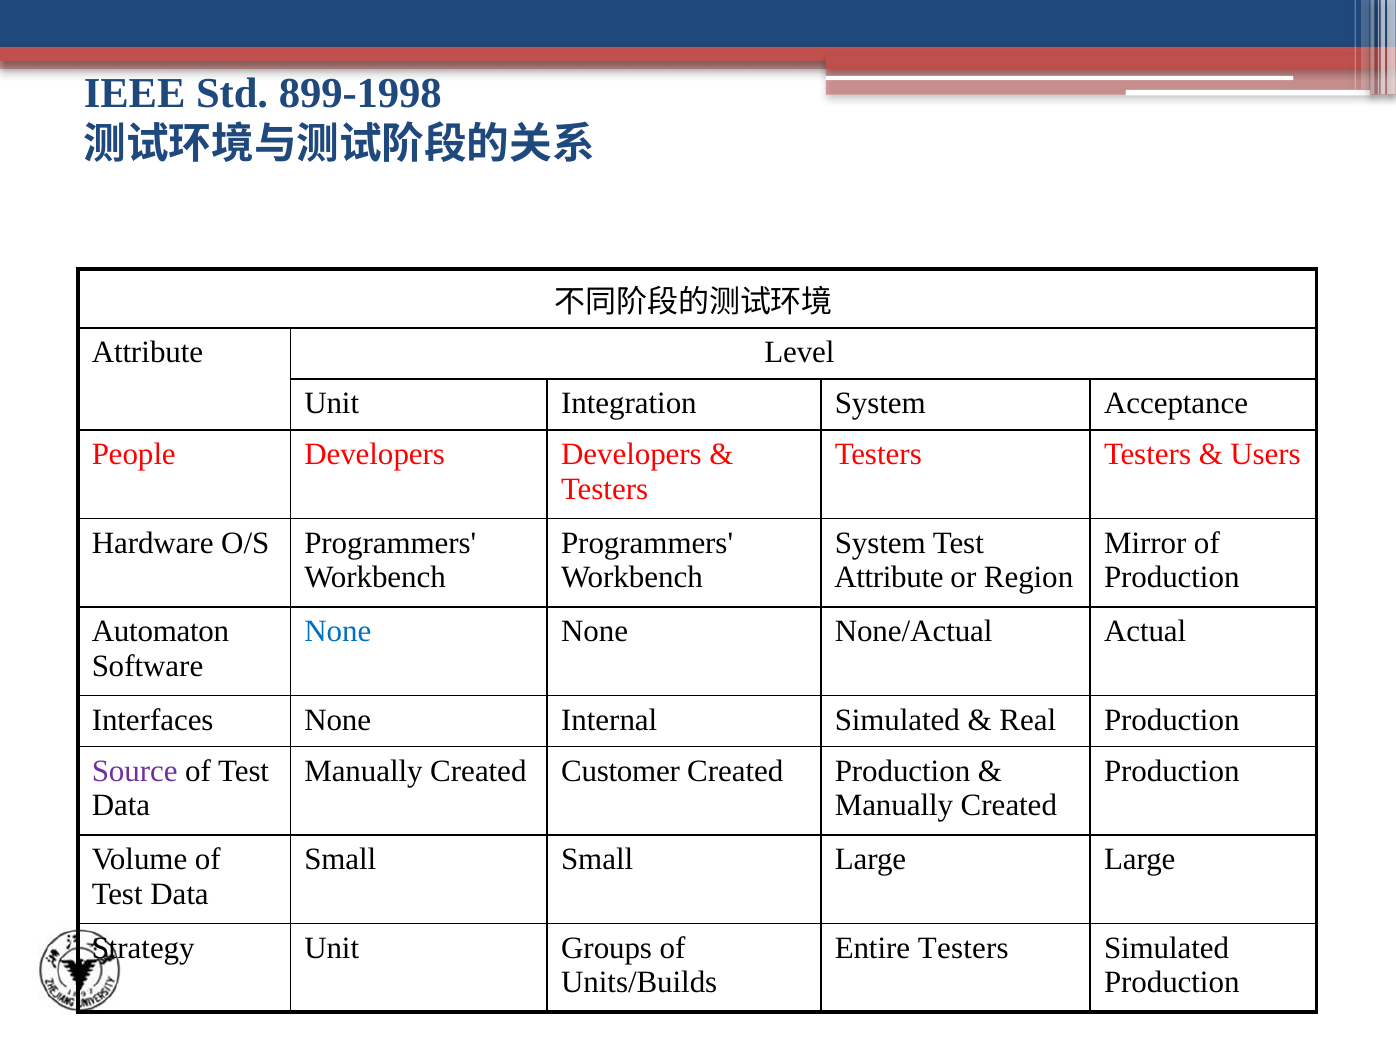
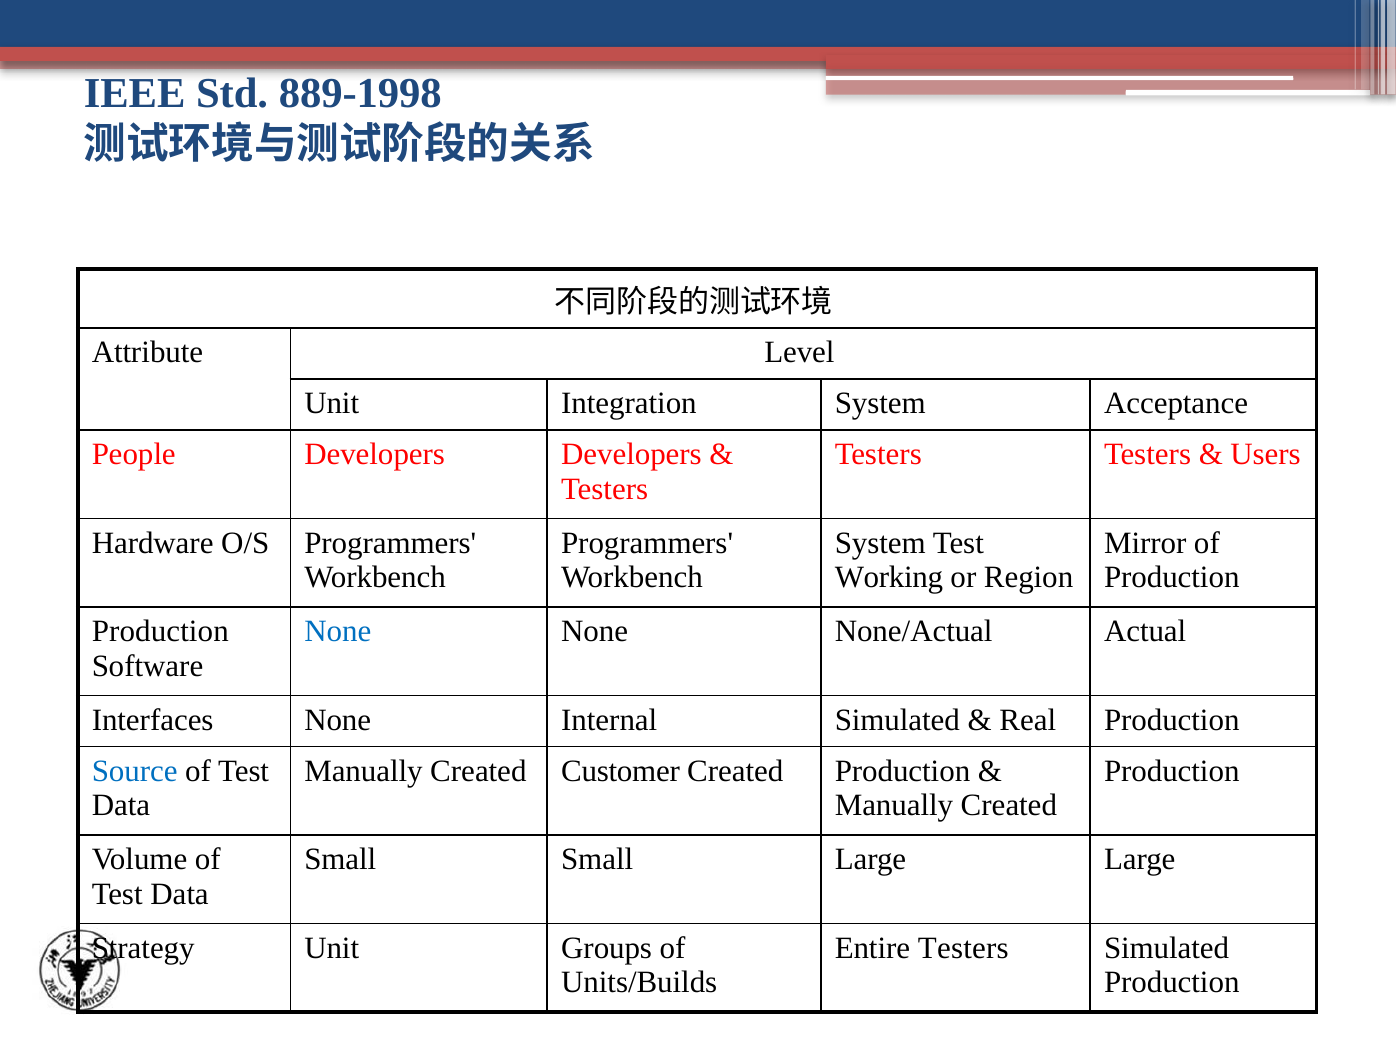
899-1998: 899-1998 -> 889-1998 (360, 94)
Attribute: Attribute -> Working (889, 578)
Automaton: Automaton -> Production (160, 631)
Source colour: purple -> blue (135, 771)
